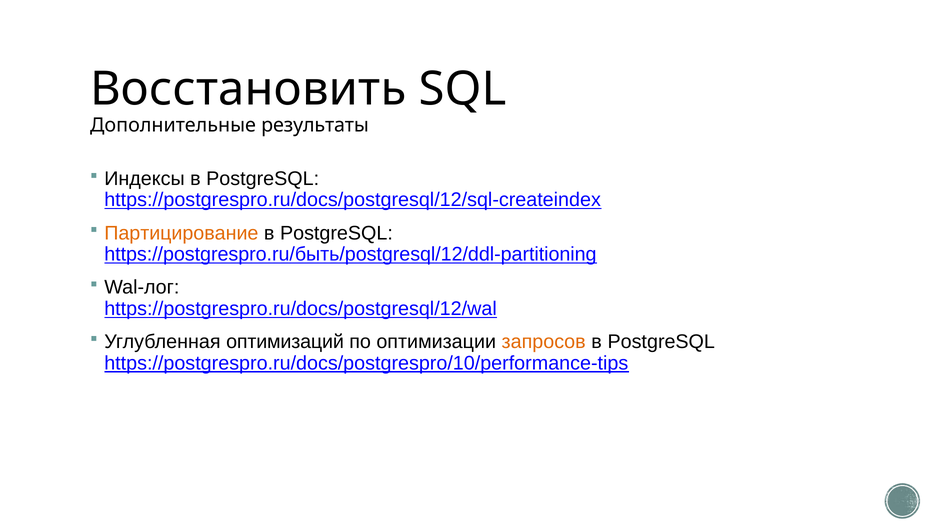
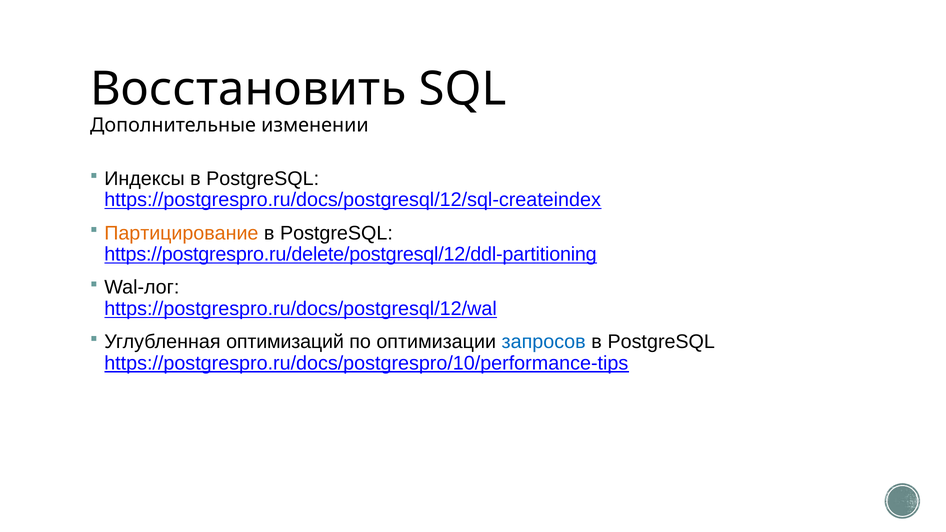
результаты: результаты -> изменении (315, 125)
https://postgrespro.ru/быть/postgresql/12/ddl-partitioning: https://postgrespro.ru/быть/postgresql/12/ddl-partitioning -> https://postgrespro.ru/delete/postgresql/12/ddl-partitioning (351, 254)
запросов colour: orange -> blue (544, 342)
